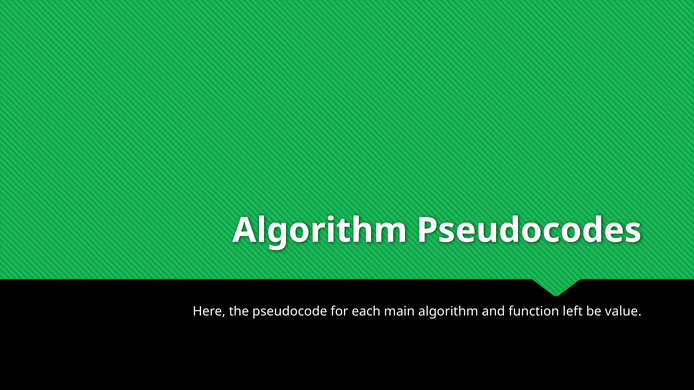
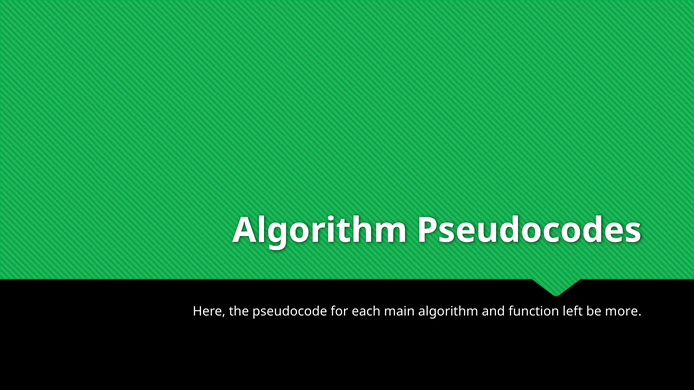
value: value -> more (623, 312)
